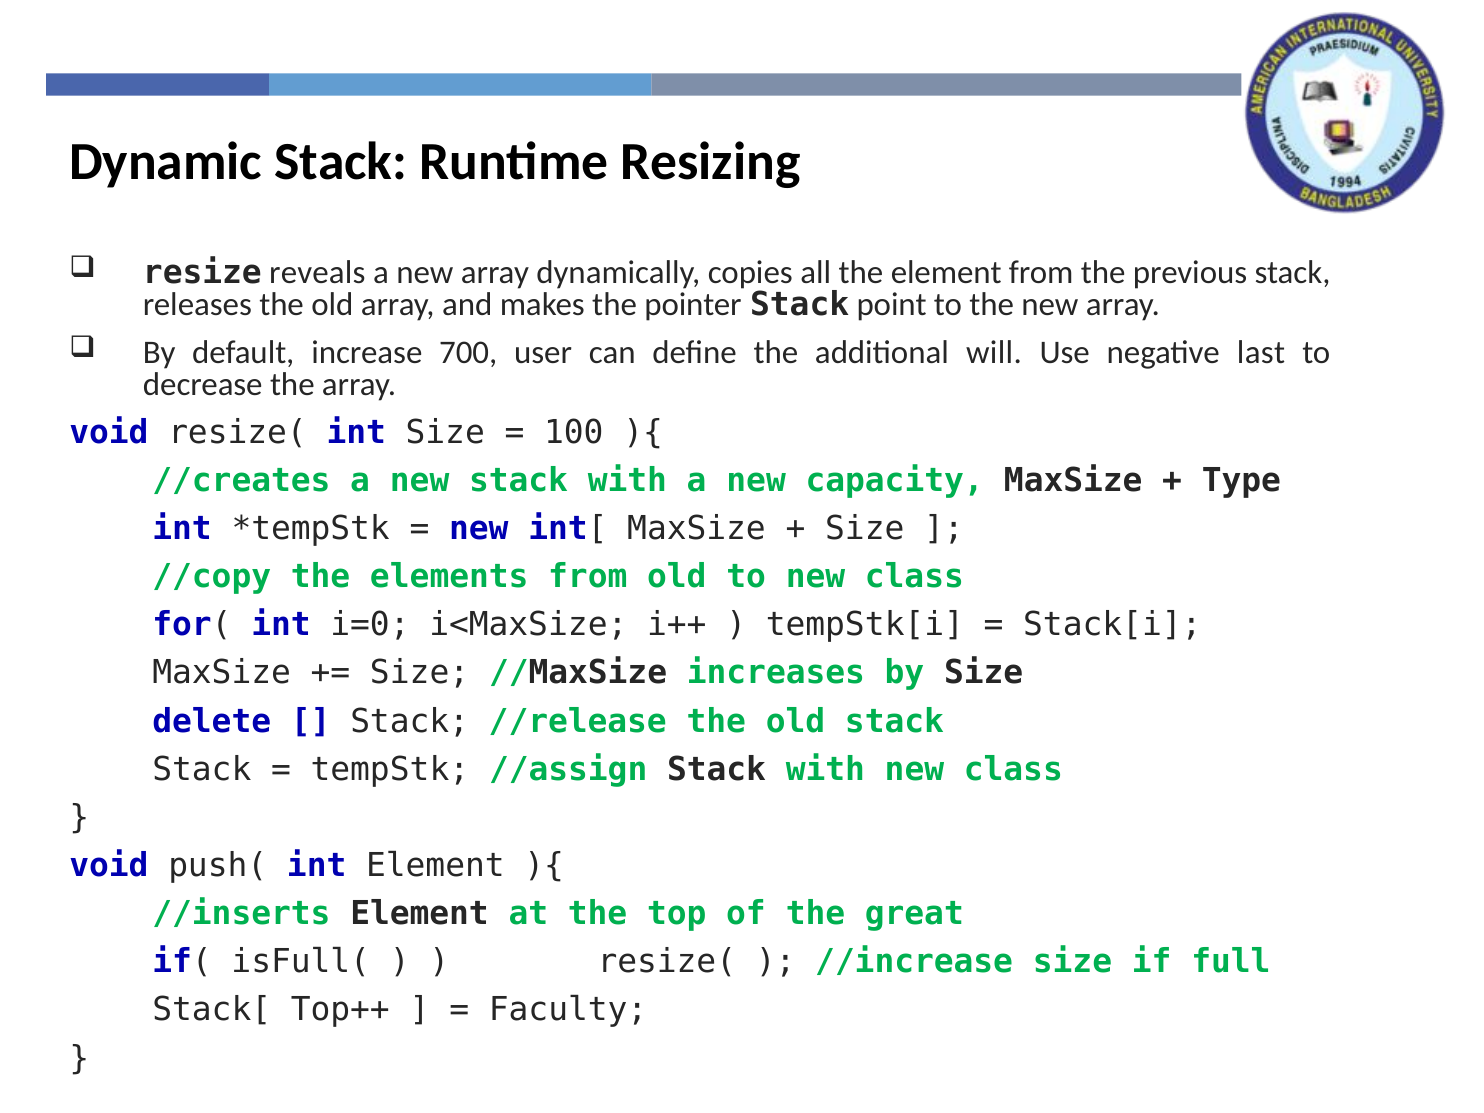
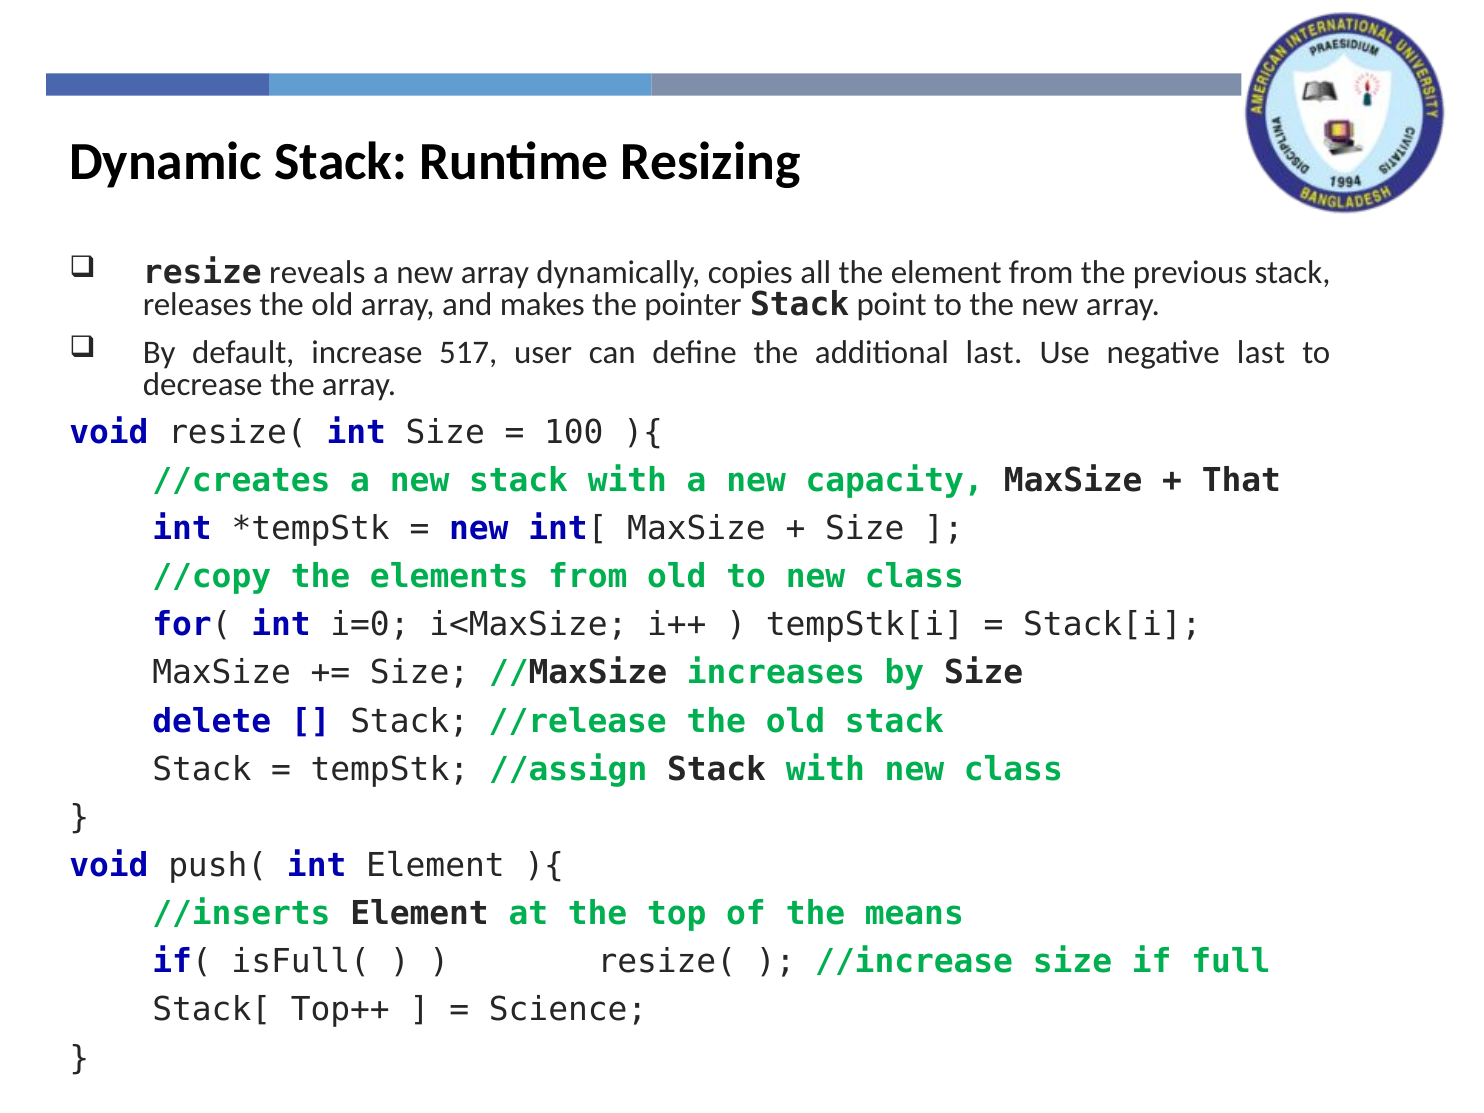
700: 700 -> 517 (468, 353)
additional will: will -> last (994, 353)
Type: Type -> That (1241, 481)
great: great -> means (914, 914)
Faculty: Faculty -> Science (568, 1010)
